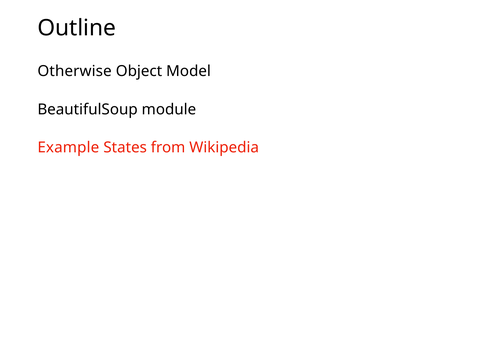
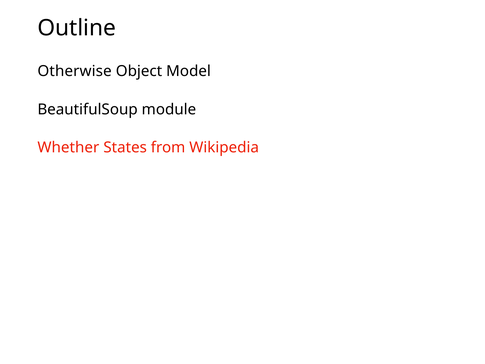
Example: Example -> Whether (68, 147)
